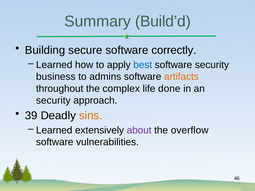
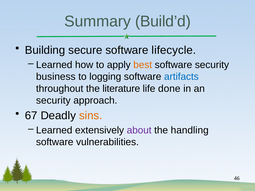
correctly: correctly -> lifecycle (174, 50)
best colour: blue -> orange (143, 65)
admins: admins -> logging (105, 77)
artifacts colour: orange -> blue (181, 77)
complex: complex -> literature (121, 89)
39: 39 -> 67 (31, 116)
overflow: overflow -> handling (190, 130)
